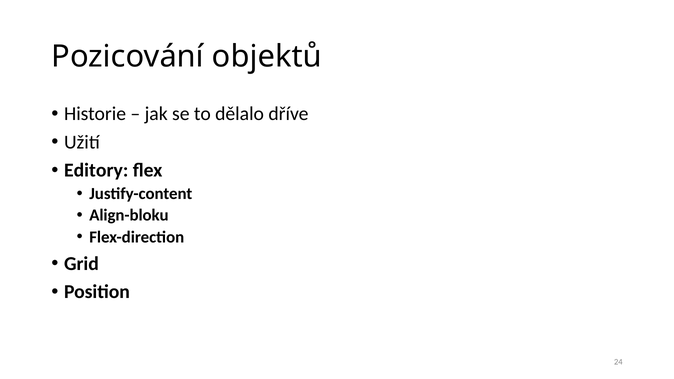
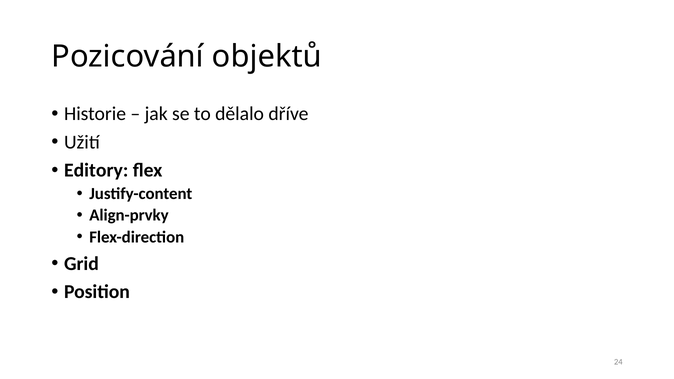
Align-bloku: Align-bloku -> Align-prvky (129, 215)
